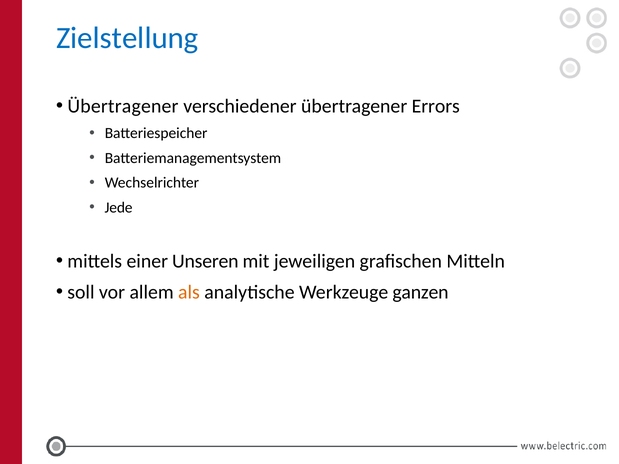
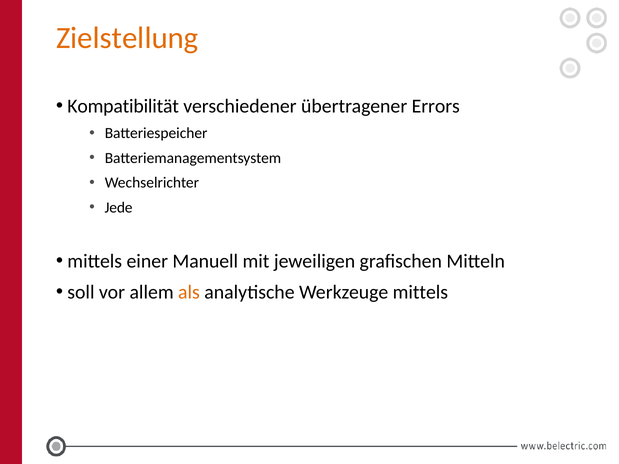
Zielstellung colour: blue -> orange (127, 38)
Übertragener: Übertragener -> Kompatibilität (123, 106)
Unseren: Unseren -> Manuell (205, 261)
Werkzeuge ganzen: ganzen -> mittels (420, 292)
